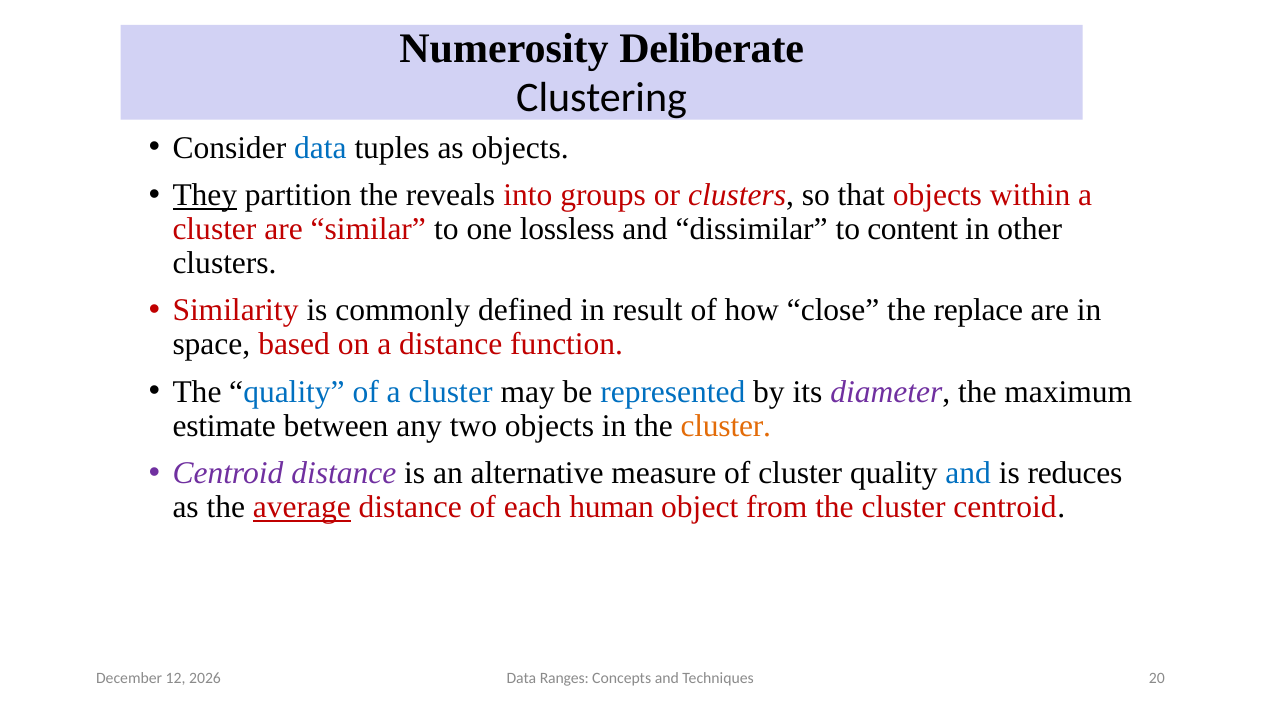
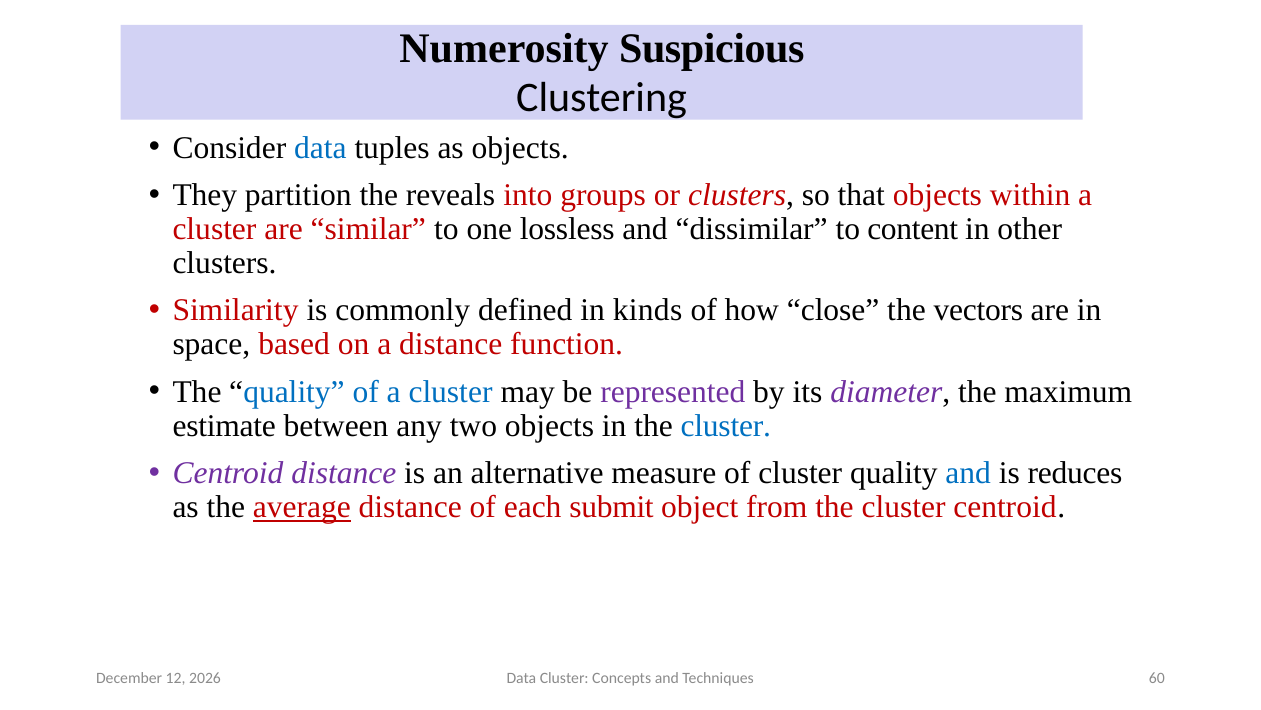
Deliberate: Deliberate -> Suspicious (712, 49)
They underline: present -> none (205, 195)
result: result -> kinds (648, 310)
replace: replace -> vectors (978, 310)
represented colour: blue -> purple (673, 391)
cluster colour: orange -> blue (726, 425)
human: human -> submit (612, 507)
Data Ranges: Ranges -> Cluster (564, 677)
20: 20 -> 60 (1157, 677)
